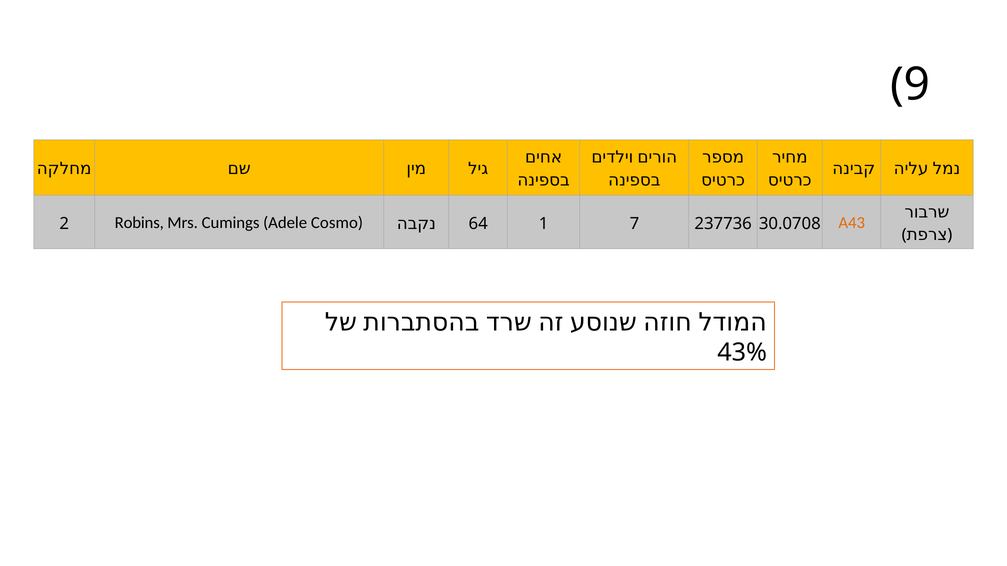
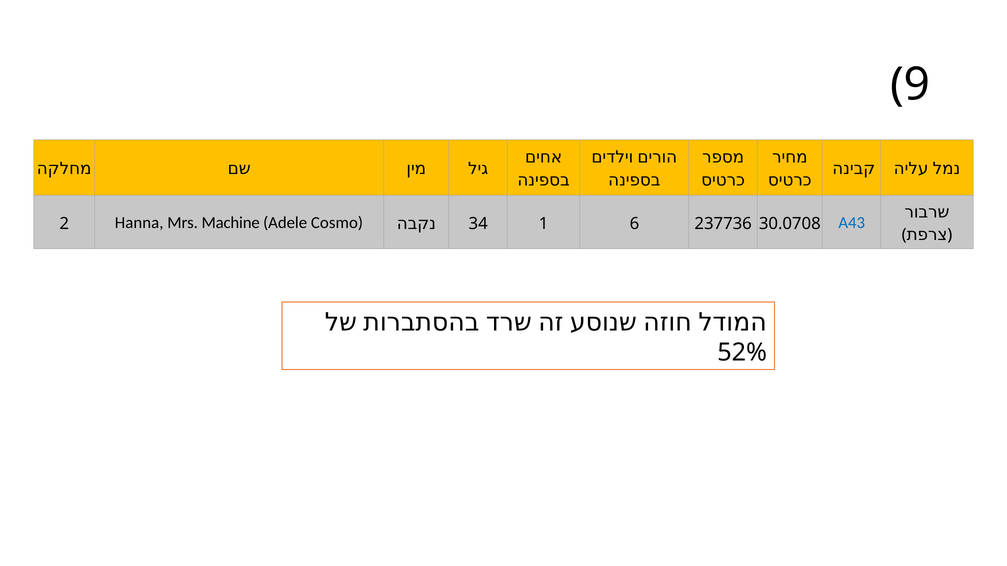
Robins: Robins -> Hanna (139, 223)
Cumings: Cumings -> Machine (231, 223)
64: 64 -> 34 (478, 224)
7: 7 -> 6 (634, 224)
A43 colour: orange -> blue (852, 223)
43%: 43% -> 52% (742, 353)
